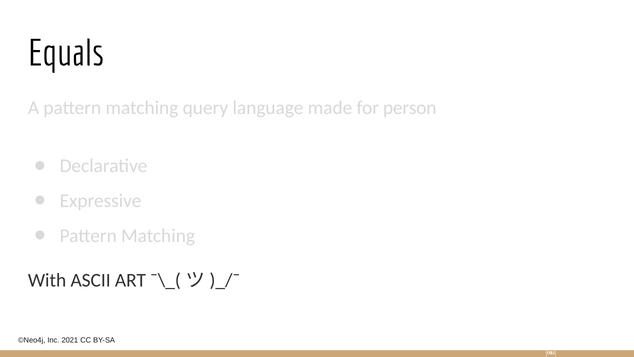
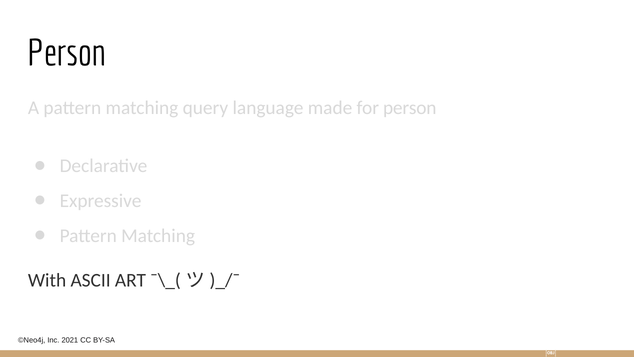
Equals: Equals -> Person (67, 54)
